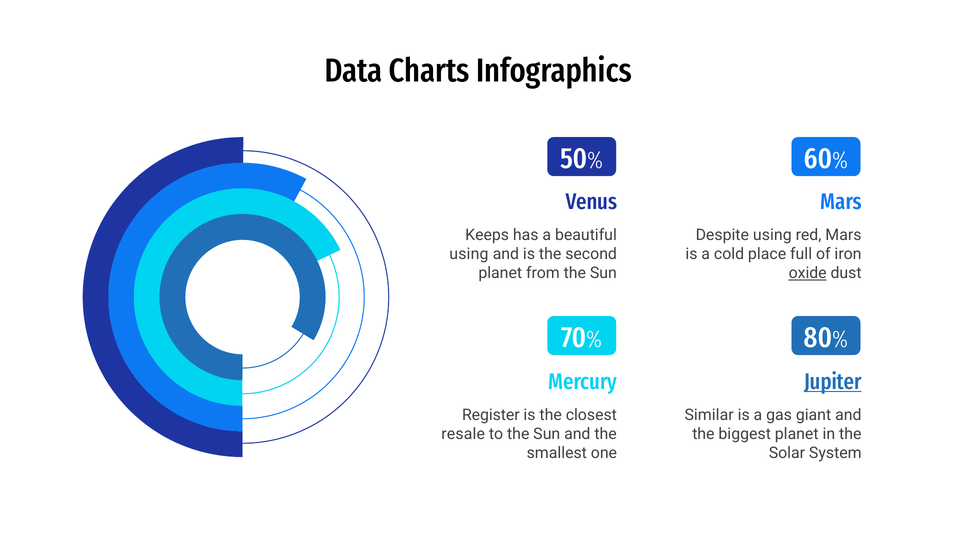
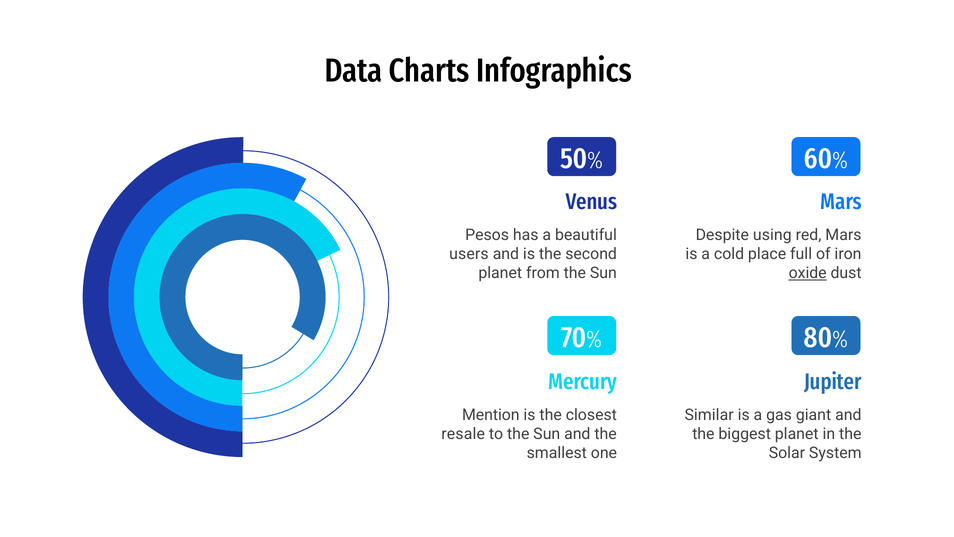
Keeps: Keeps -> Pesos (487, 235)
using: using -> users (469, 254)
Jupiter underline: present -> none (833, 381)
Register: Register -> Mention (491, 415)
